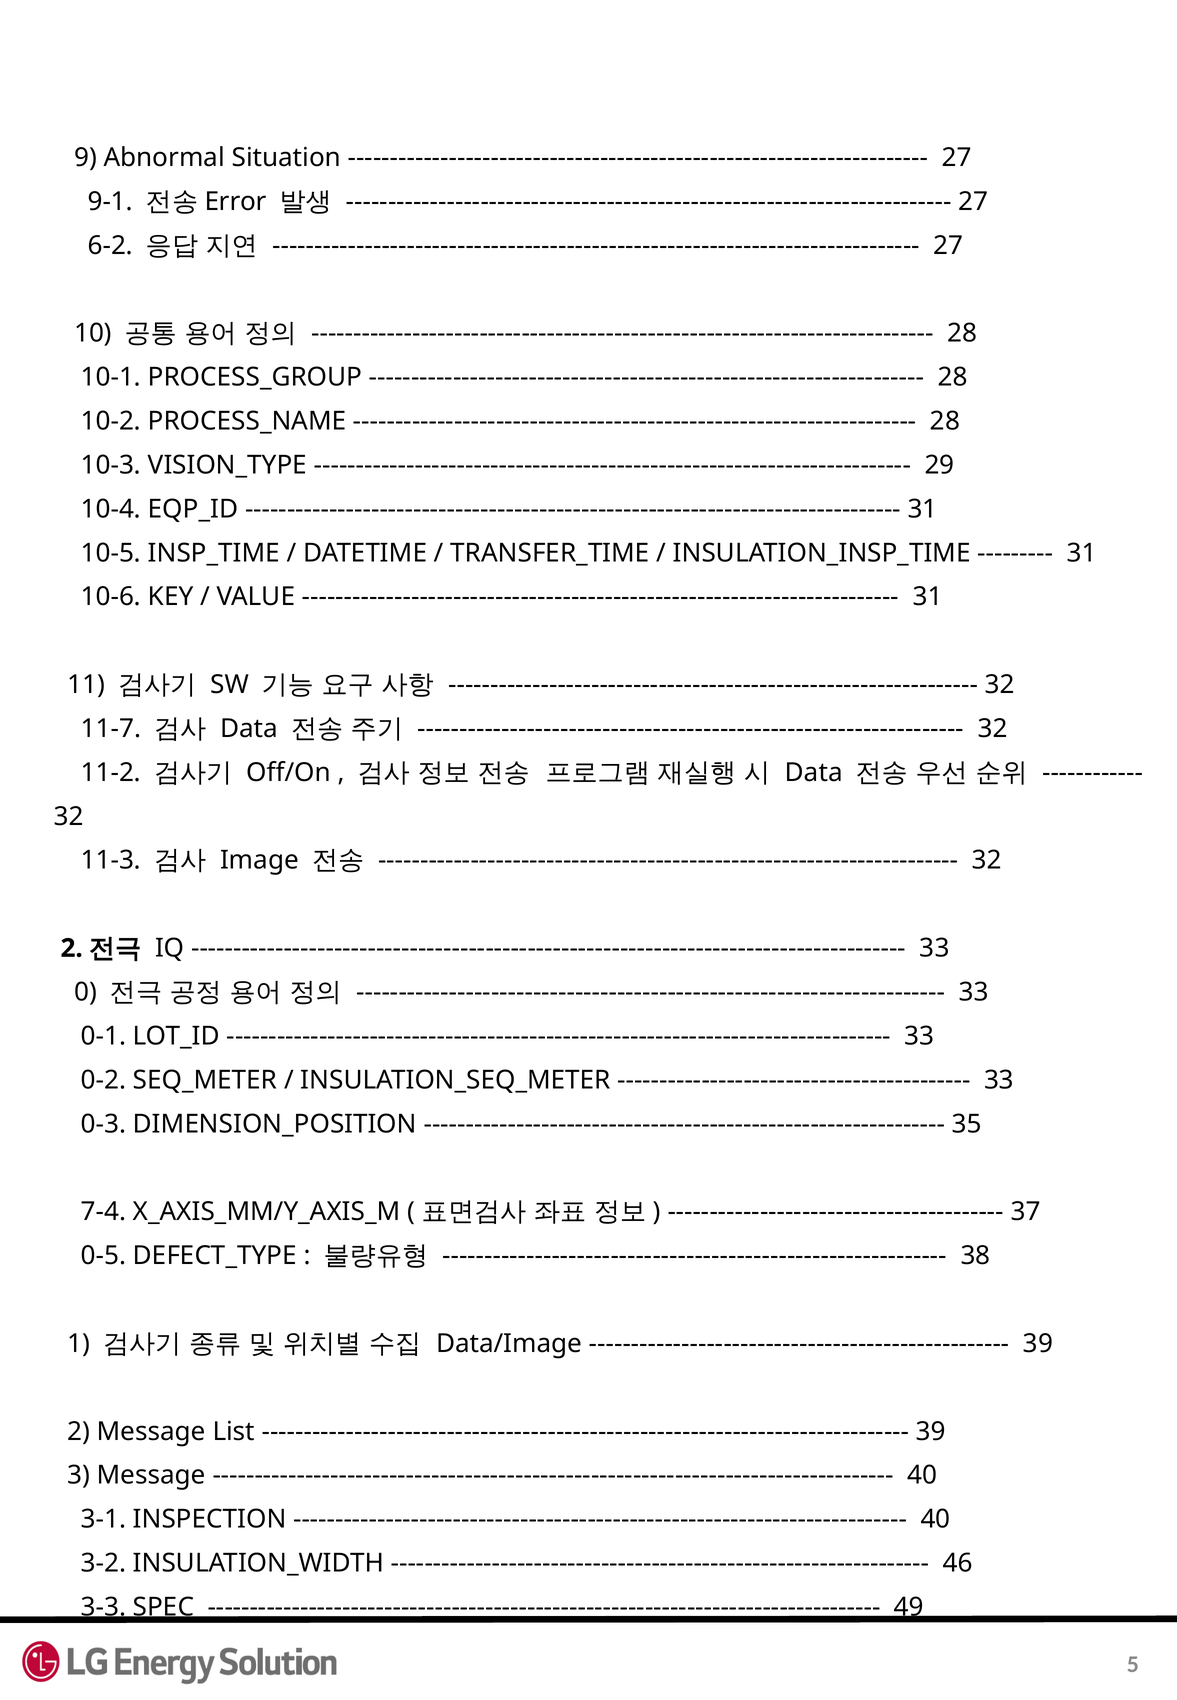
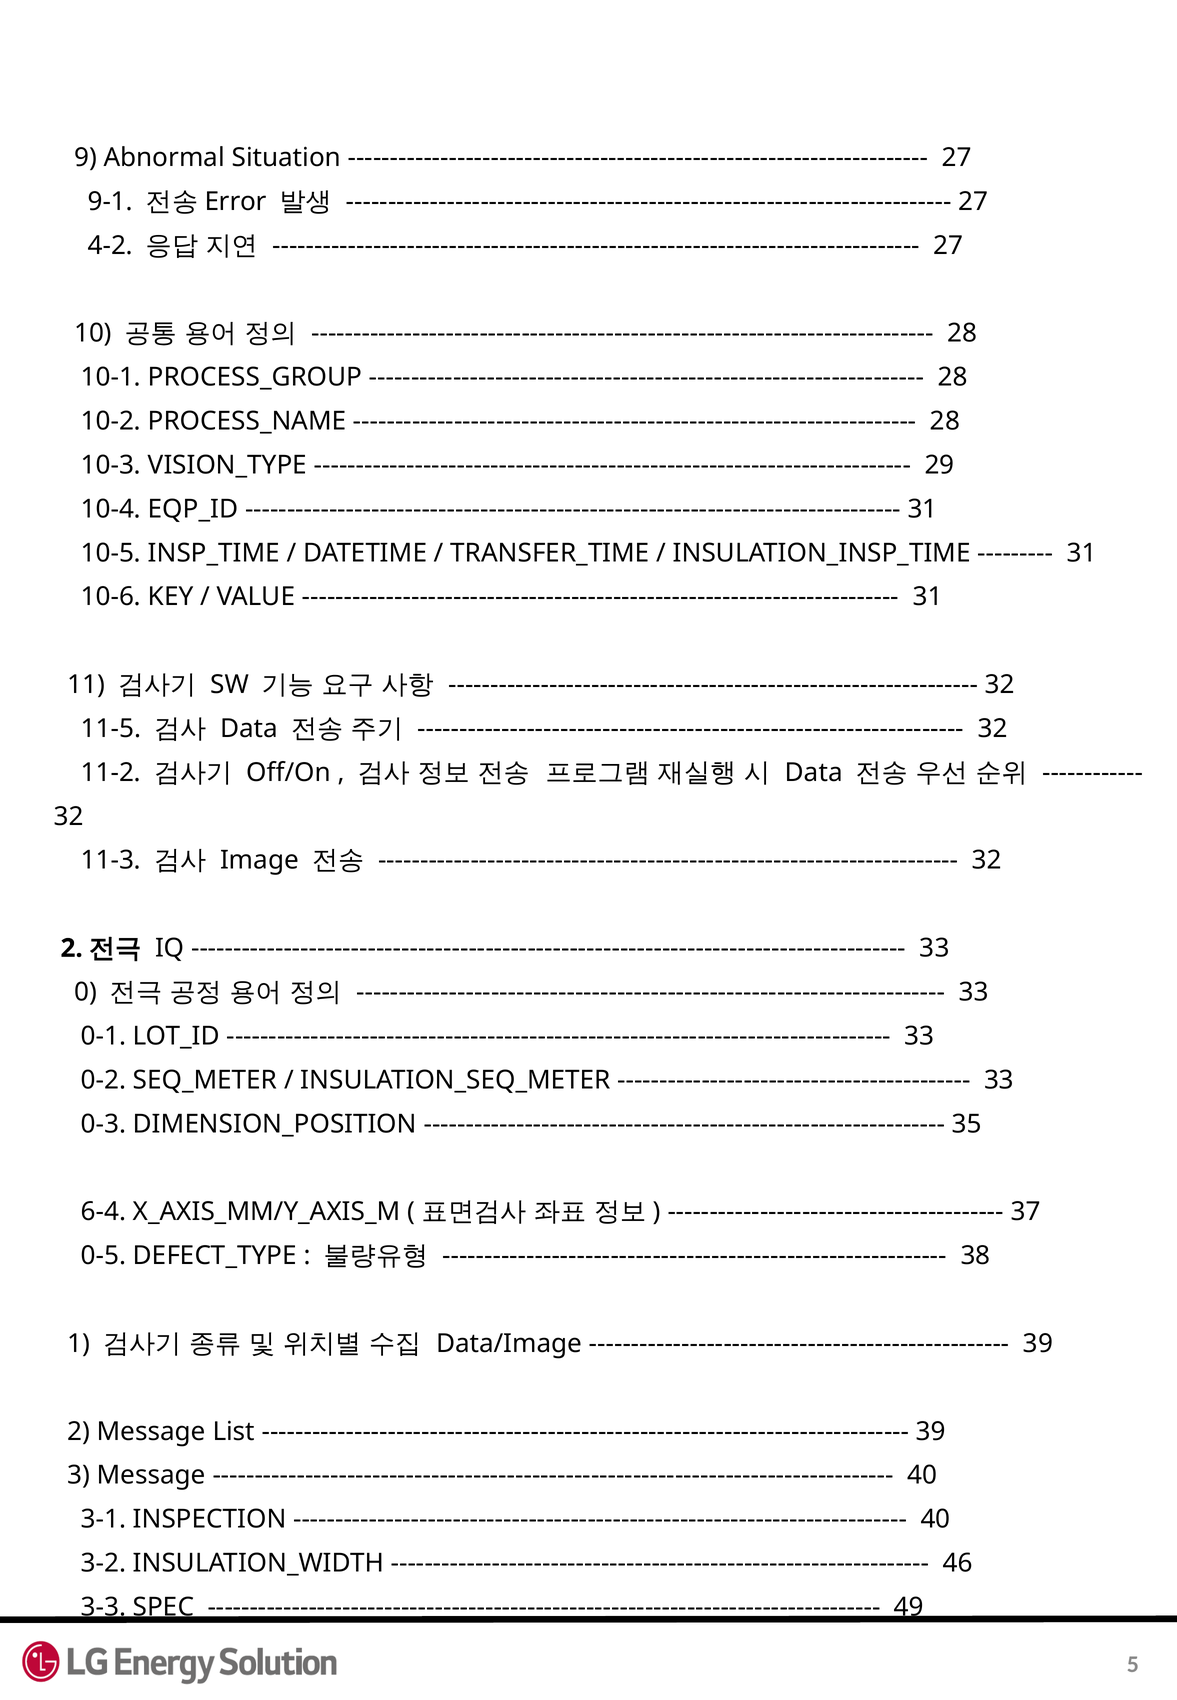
6-2: 6-2 -> 4-2 (110, 245)
11-7: 11-7 -> 11-5 (111, 729)
7-4: 7-4 -> 6-4 (104, 1212)
